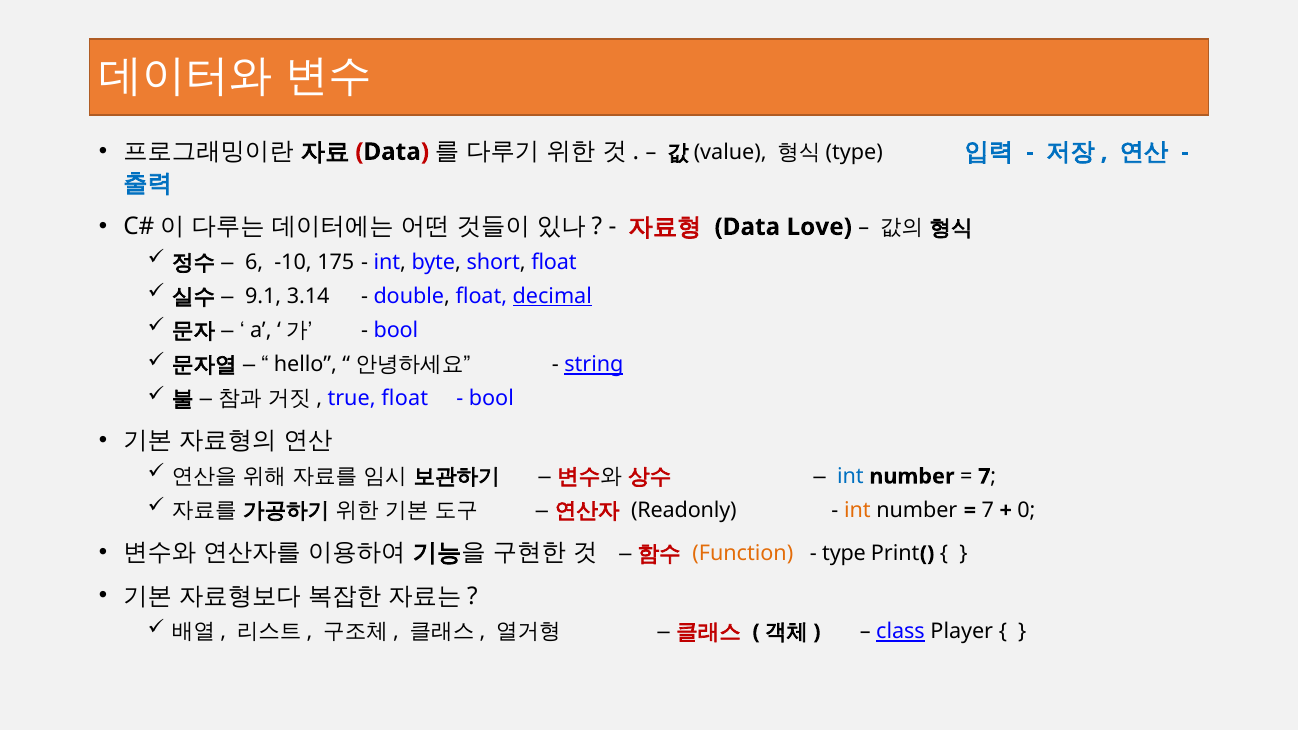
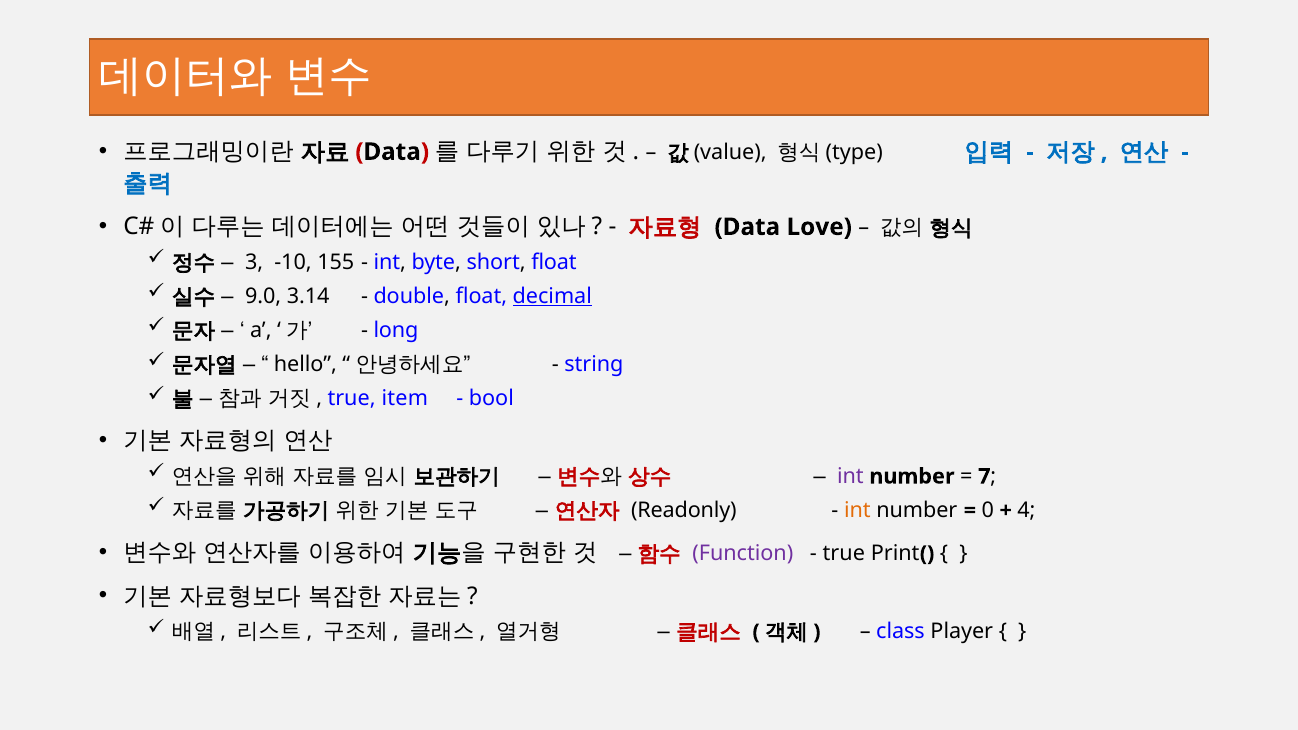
6: 6 -> 3 (254, 262)
175: 175 -> 155 (336, 262)
9.1: 9.1 -> 9.0 (263, 297)
bool: bool -> long (396, 331)
string underline: present -> none (594, 365)
true float: float -> item (405, 399)
int colour: blue -> purple (850, 476)
7: 7 -> 0 (988, 511)
0: 0 -> 4 (1026, 511)
Function colour: orange -> purple (743, 554)
type: type -> true (844, 554)
class underline: present -> none (901, 632)
